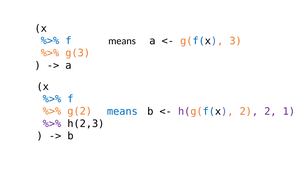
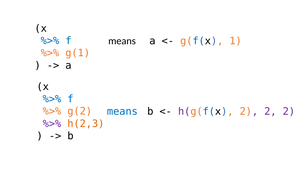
3: 3 -> 1 (236, 41)
g(3: g(3 -> g(1 (78, 53)
2 2 1: 1 -> 2 (289, 111)
h(2,3 colour: black -> orange (86, 123)
